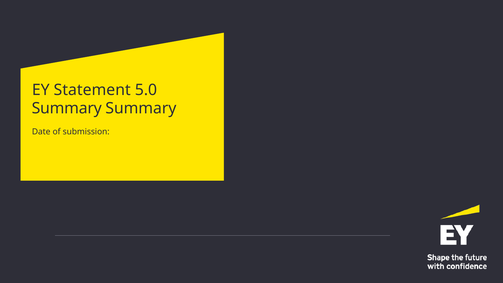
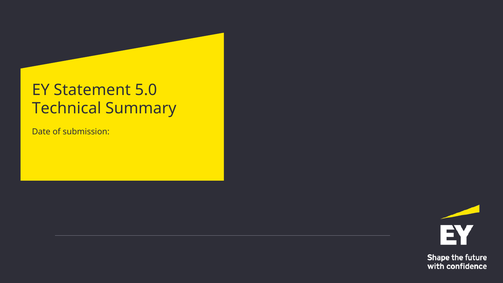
Summary: Summary -> Technical (67, 108)
